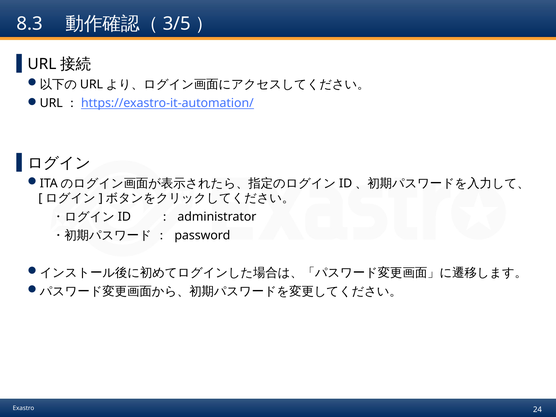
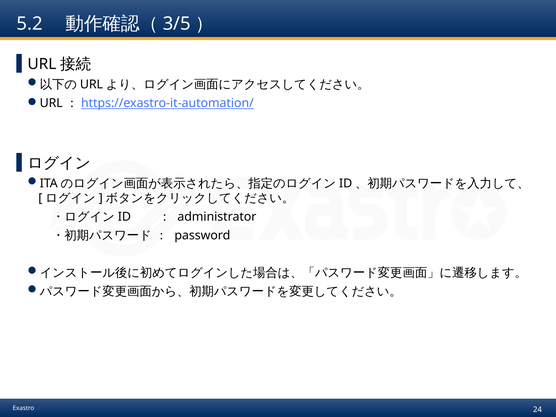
8.3: 8.3 -> 5.2 (30, 24)
